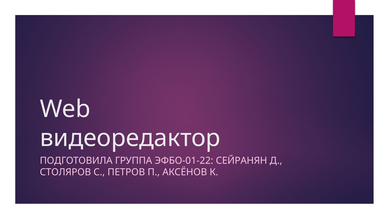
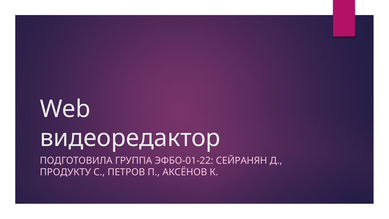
СТОЛЯРОВ: СТОЛЯРОВ -> ПРОДУКТУ (65, 172)
